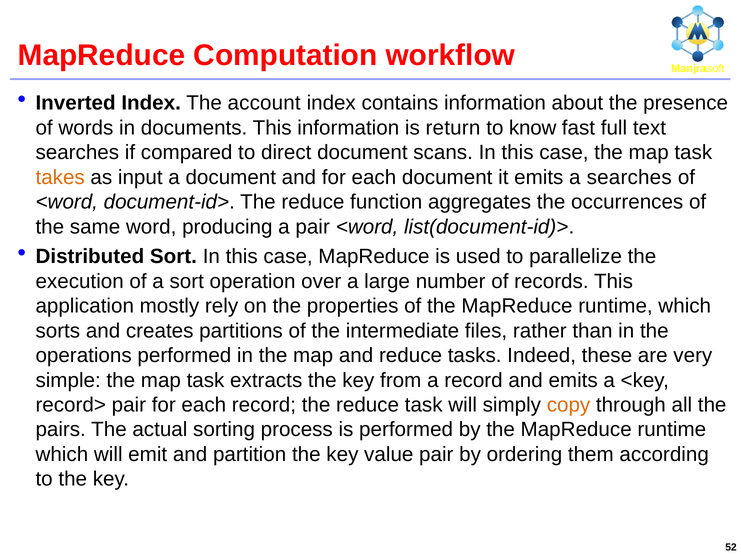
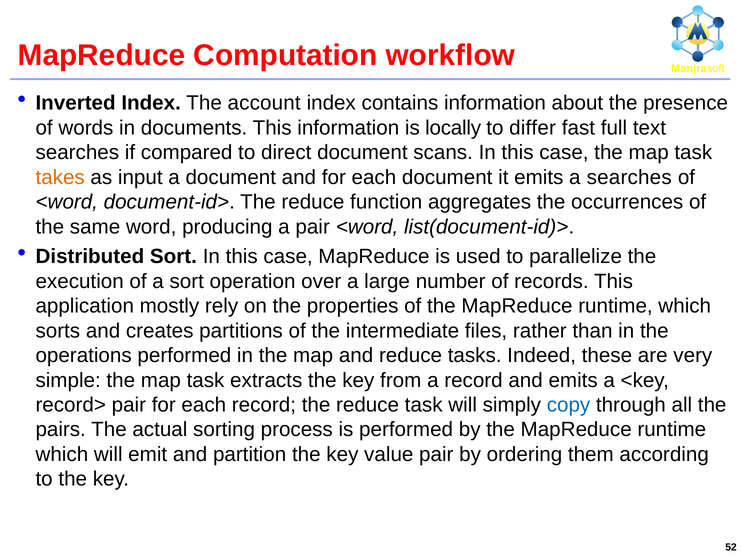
return: return -> locally (453, 128)
know: know -> differ (533, 128)
copy colour: orange -> blue (569, 405)
